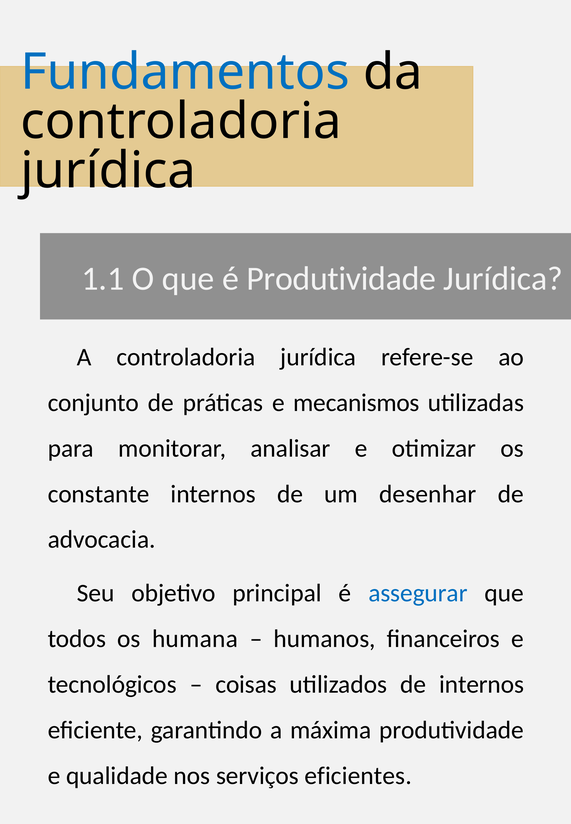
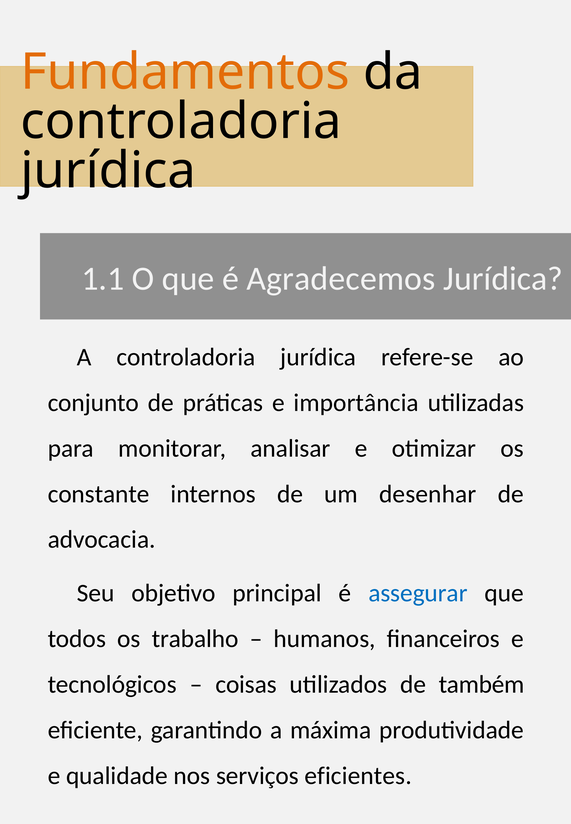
Fundamentos colour: blue -> orange (185, 72)
é Produtividade: Produtividade -> Agradecemos (341, 279)
mecanismos: mecanismos -> importância (356, 403)
humana: humana -> trabalho (195, 639)
de internos: internos -> também (482, 685)
